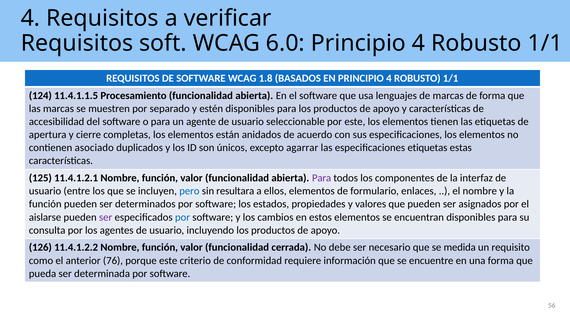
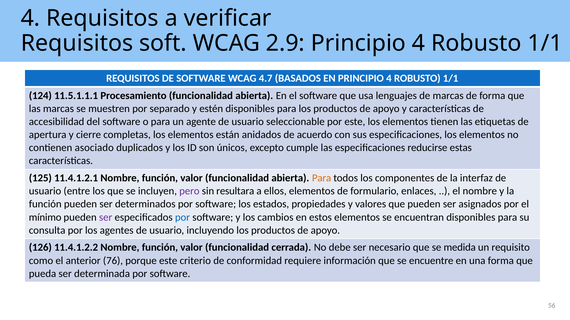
6.0: 6.0 -> 2.9 (285, 43)
1.8: 1.8 -> 4.7 (266, 79)
11.4.1.1.5: 11.4.1.1.5 -> 11.5.1.1.1 (76, 96)
agarrar: agarrar -> cumple (302, 148)
especificaciones etiquetas: etiquetas -> reducirse (427, 148)
Para colour: purple -> orange (322, 178)
pero colour: blue -> purple (189, 191)
aislarse: aislarse -> mínimo (45, 218)
